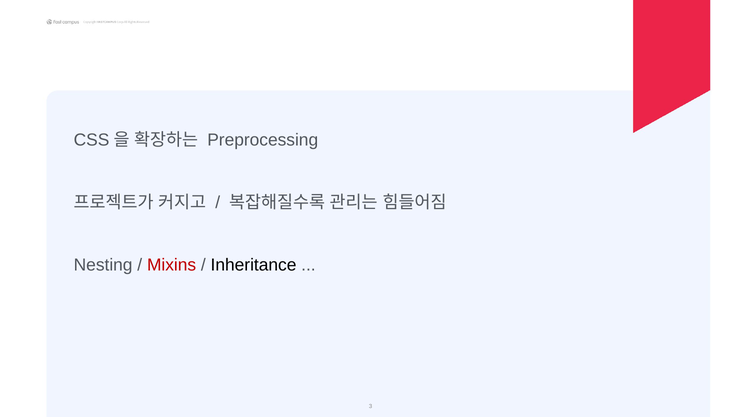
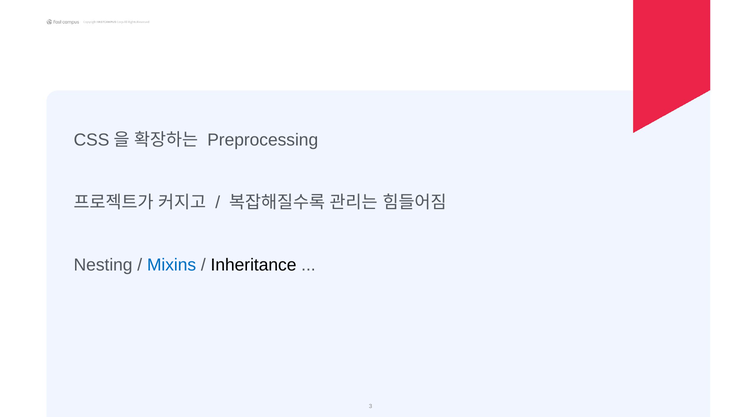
Mixins colour: red -> blue (172, 265)
